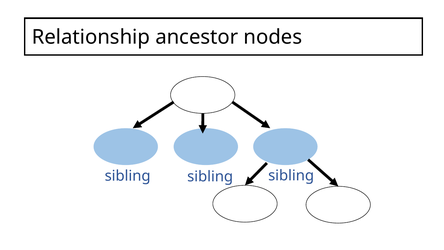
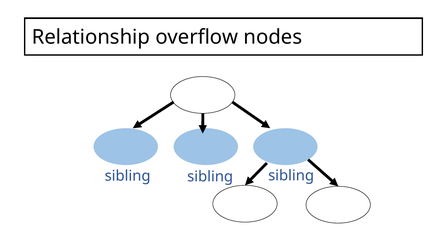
ancestor: ancestor -> overflow (197, 37)
